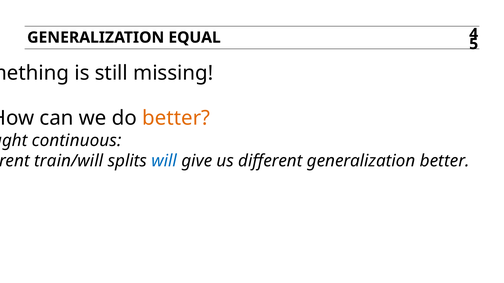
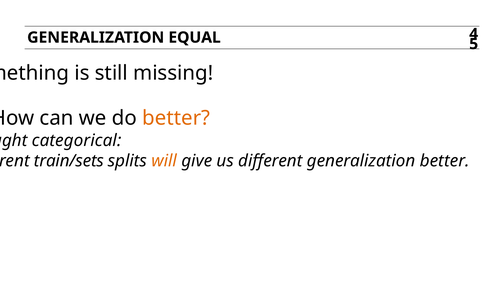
continuous: continuous -> categorical (77, 141)
train/will: train/will -> train/sets (69, 161)
will colour: blue -> orange (164, 161)
